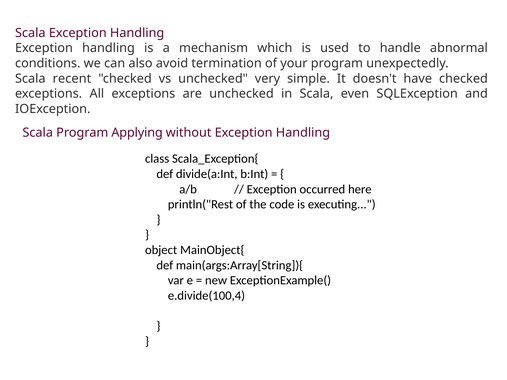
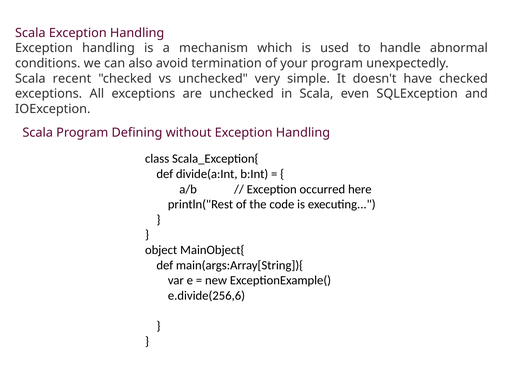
Applying: Applying -> Defining (137, 133)
e.divide(100,4: e.divide(100,4 -> e.divide(256,6 (206, 296)
